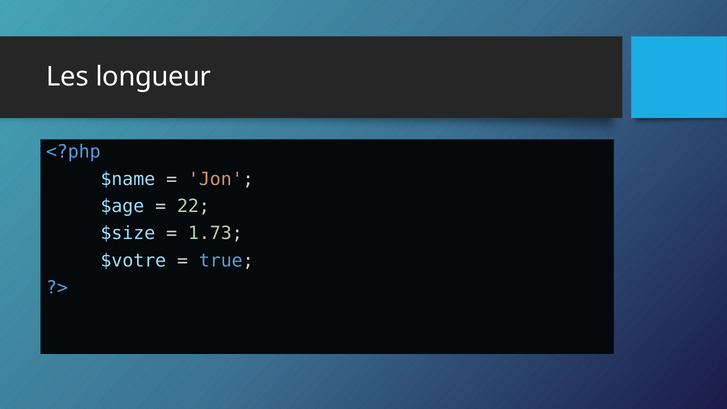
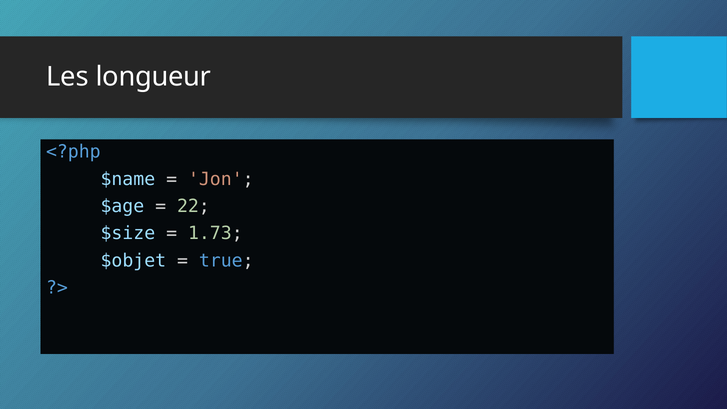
$votre: $votre -> $objet (133, 261)
